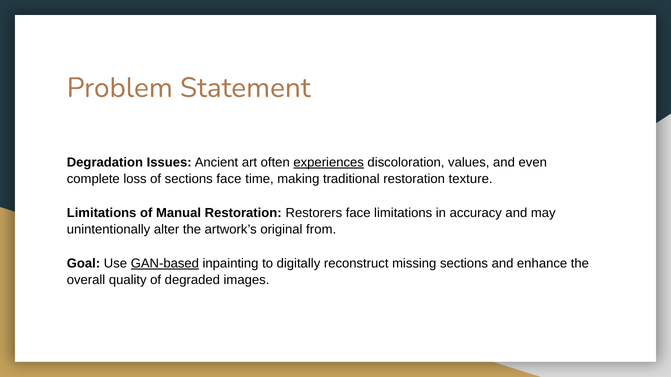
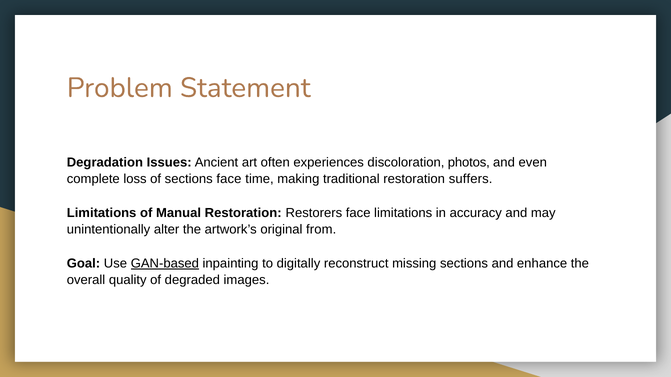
experiences underline: present -> none (329, 163)
values: values -> photos (469, 163)
texture: texture -> suffers (471, 179)
